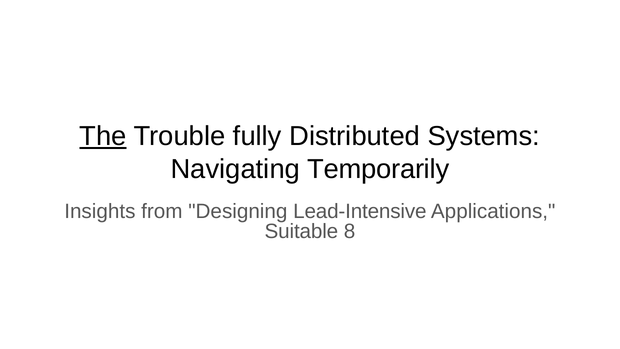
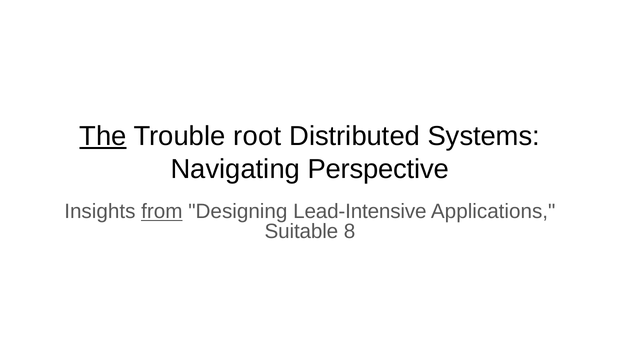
fully: fully -> root (257, 136)
Temporarily: Temporarily -> Perspective (378, 169)
from underline: none -> present (162, 211)
